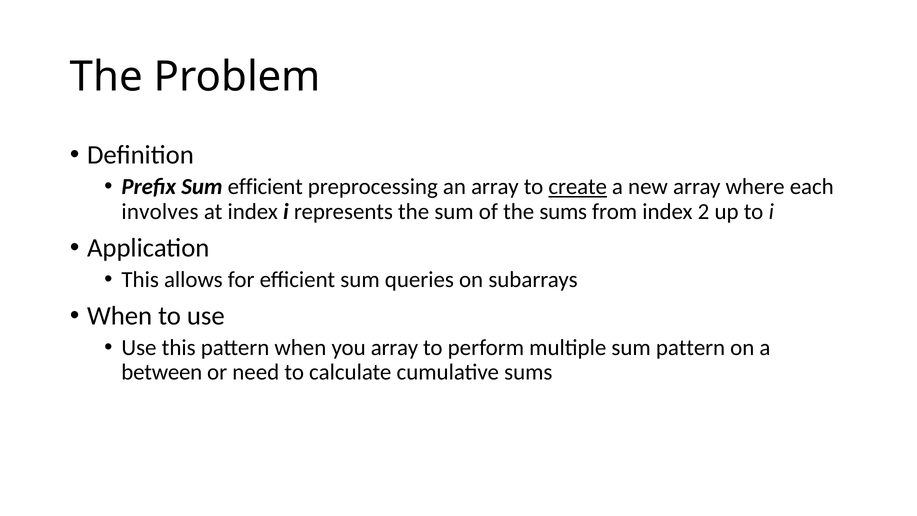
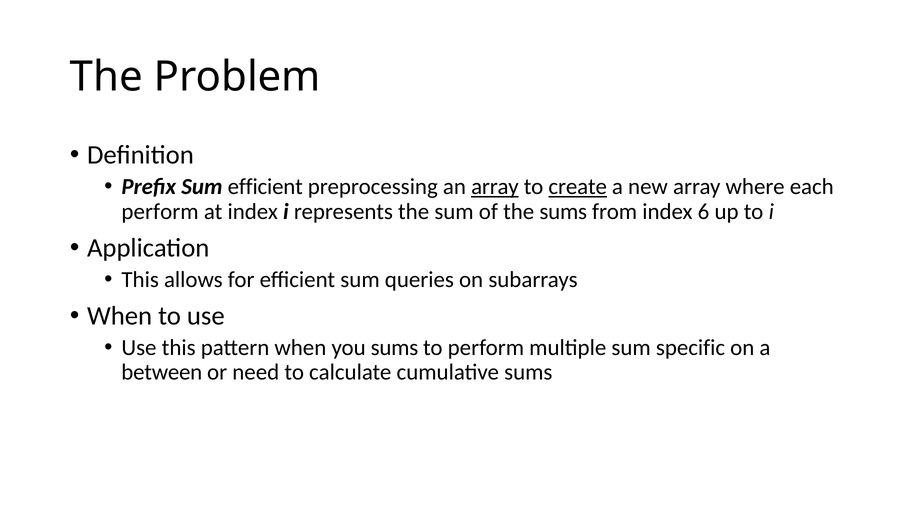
array underline: none -> present (495, 187)
involves: involves -> perform (160, 211)
2: 2 -> 6 (704, 211)
you array: array -> sums (394, 347)
sum pattern: pattern -> specific (691, 347)
